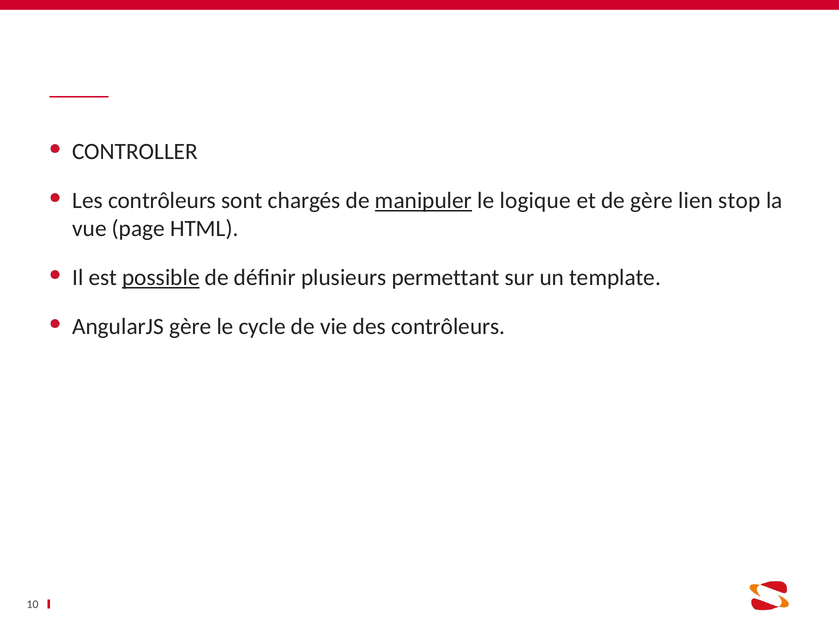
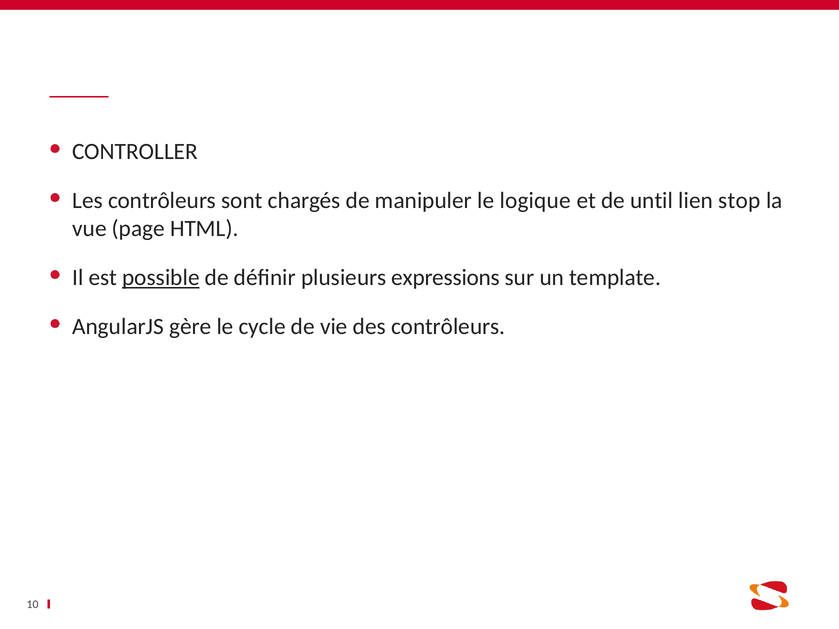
manipuler underline: present -> none (423, 201)
de gère: gère -> until (652, 201)
permettant: permettant -> expressions (446, 278)
